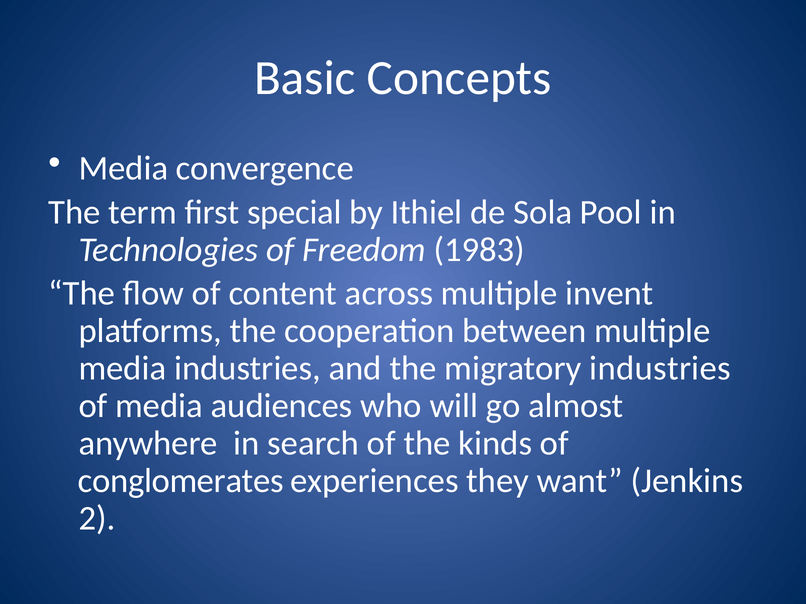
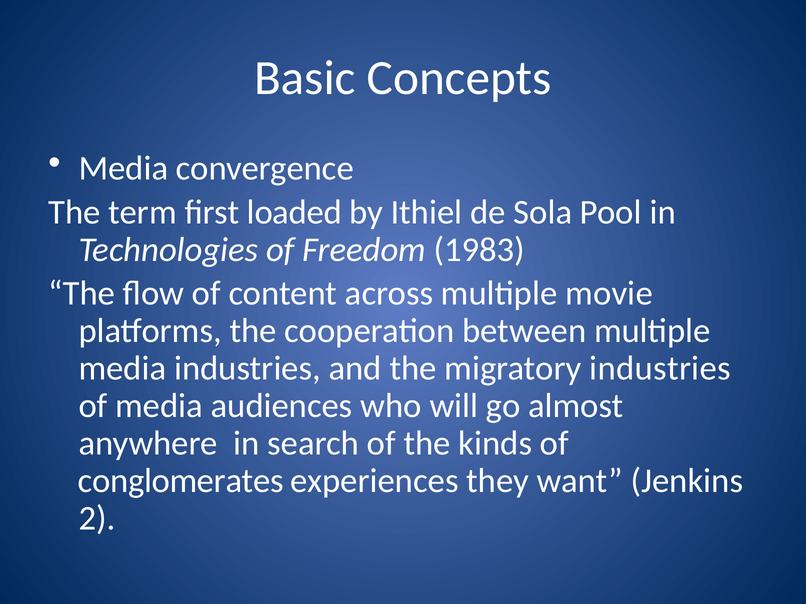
special: special -> loaded (294, 212)
invent: invent -> movie (609, 294)
